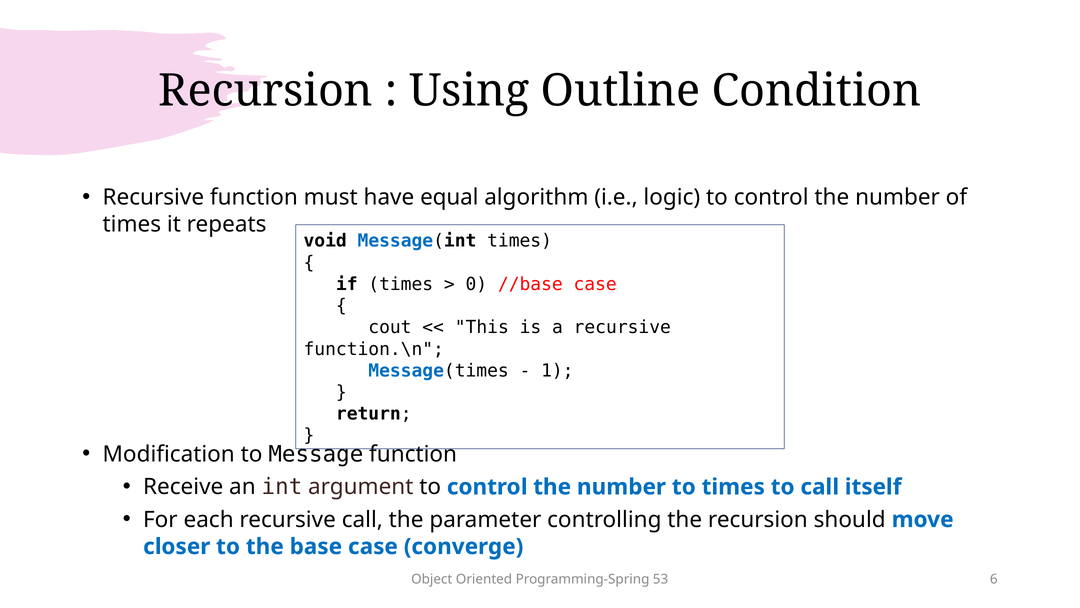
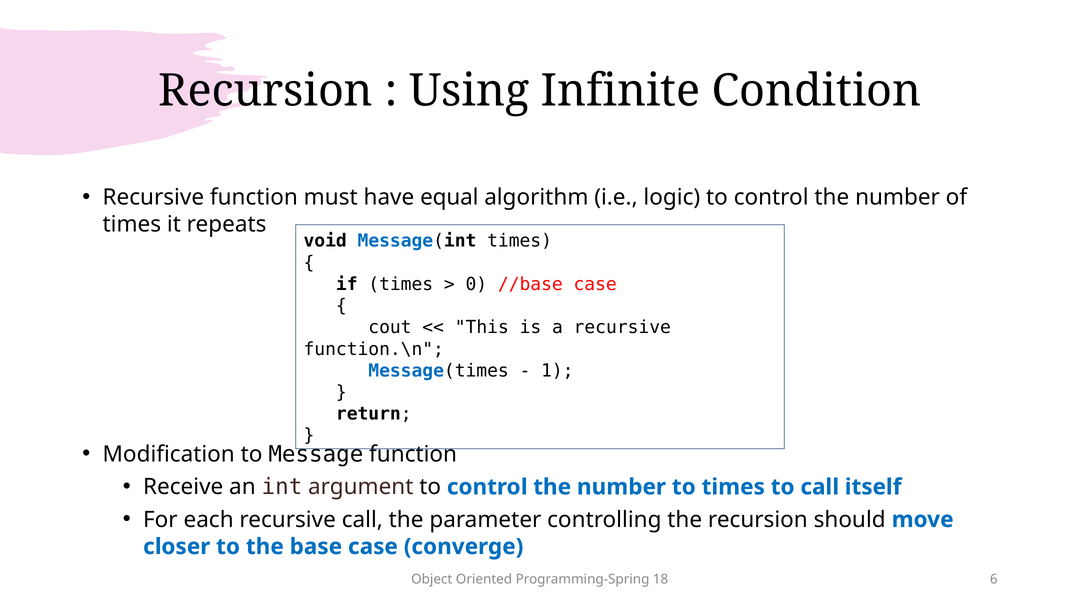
Outline: Outline -> Infinite (621, 91)
53: 53 -> 18 (661, 579)
